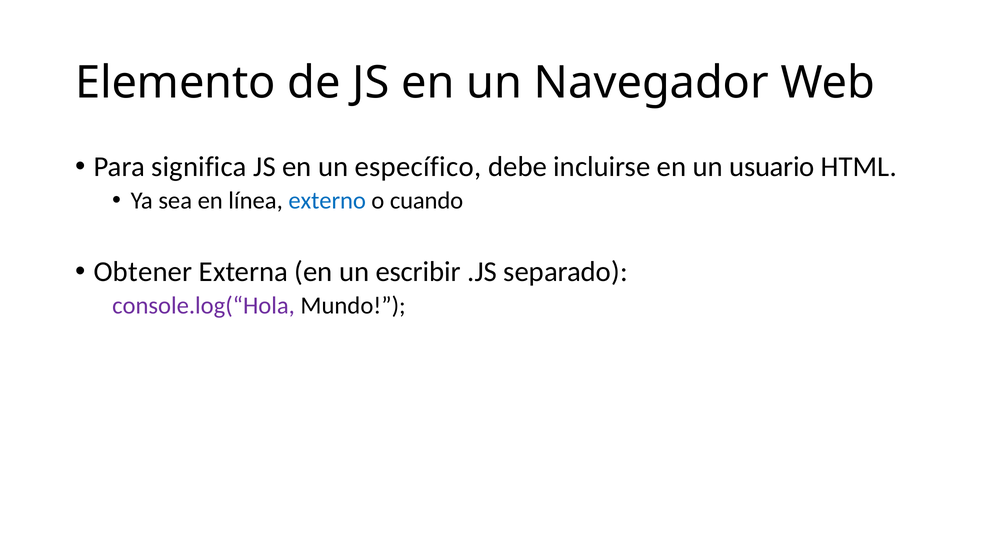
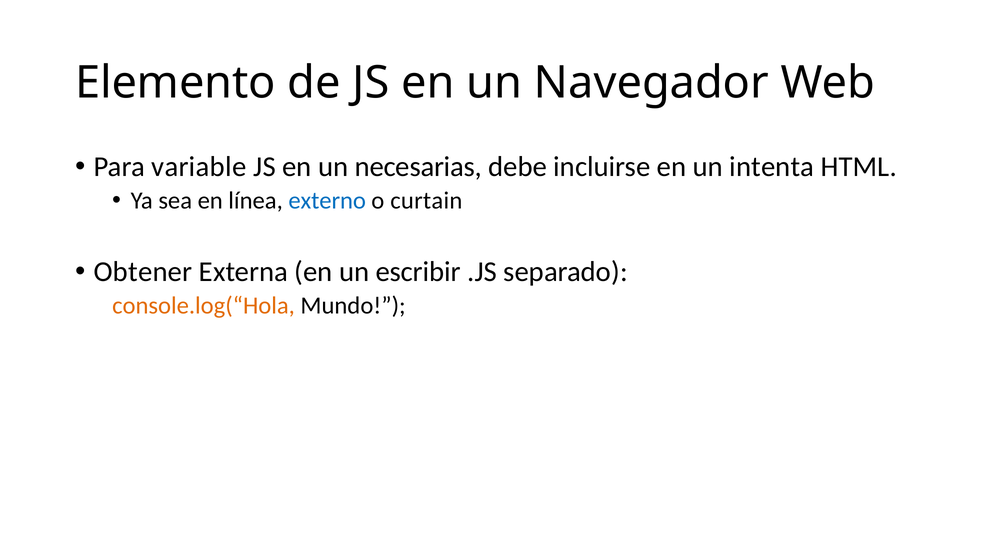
significa: significa -> variable (199, 167)
específico: específico -> necesarias (418, 167)
usuario: usuario -> intenta (772, 167)
cuando: cuando -> curtain (426, 201)
console.log(“Hola colour: purple -> orange (204, 306)
